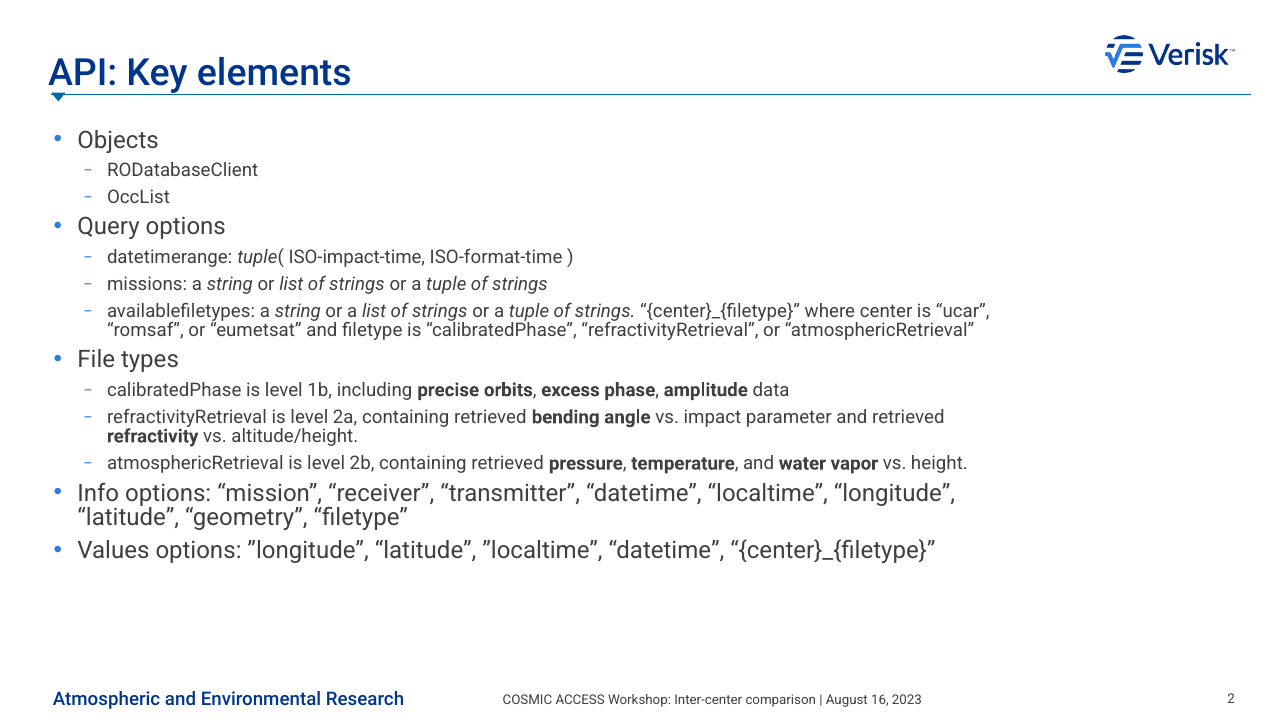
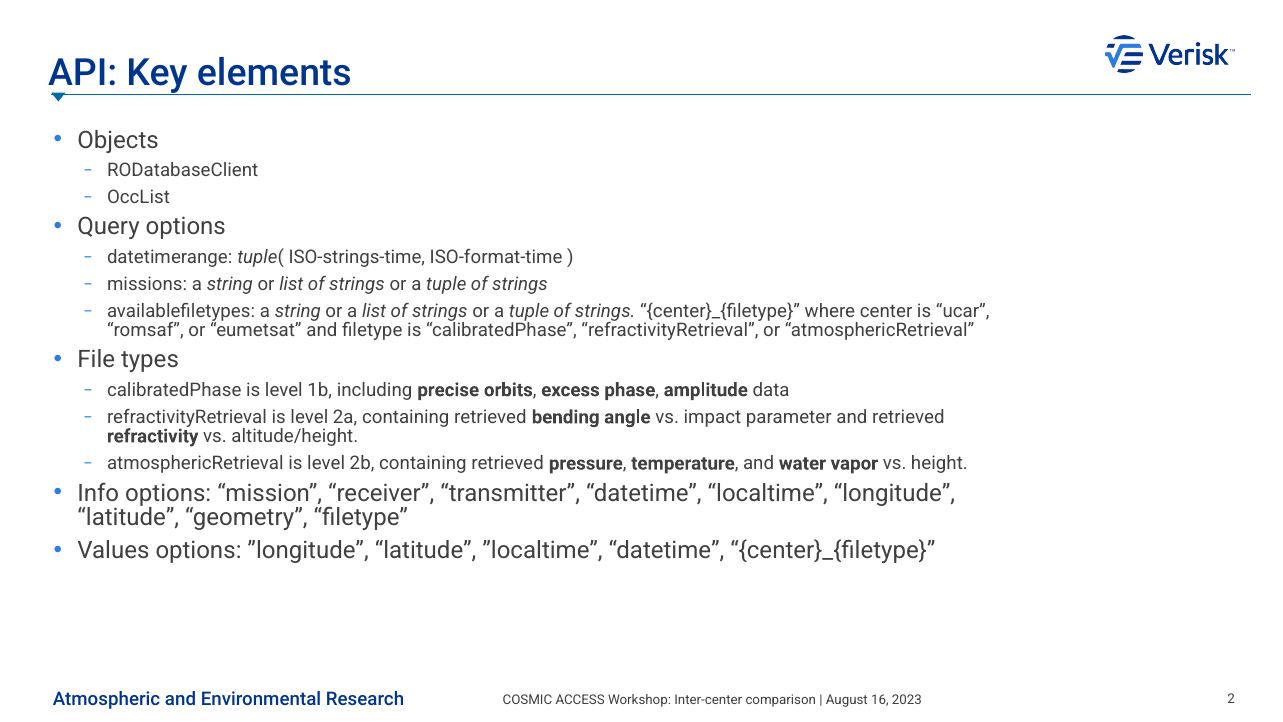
ISO-impact-time: ISO-impact-time -> ISO-strings-time (357, 257)
